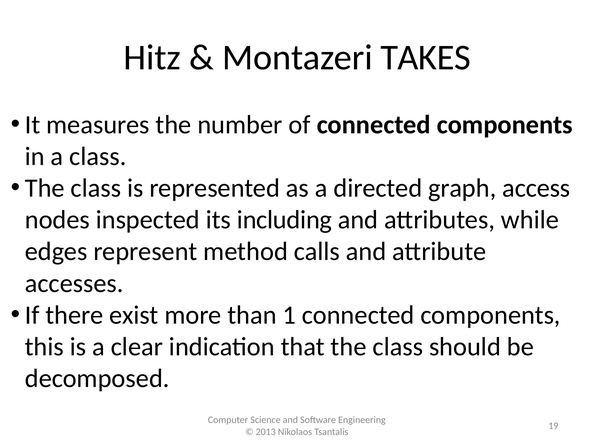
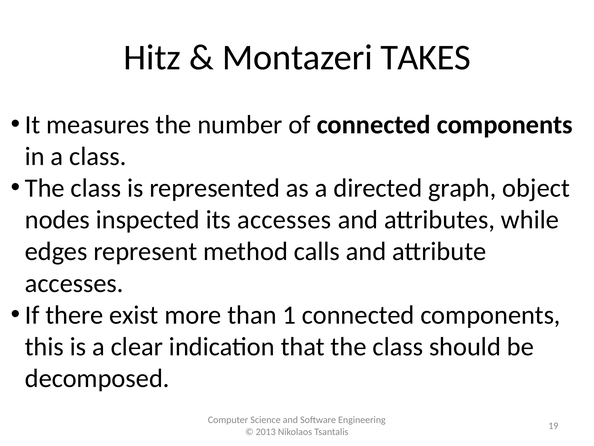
access: access -> object (536, 188)
its including: including -> accesses (284, 220)
